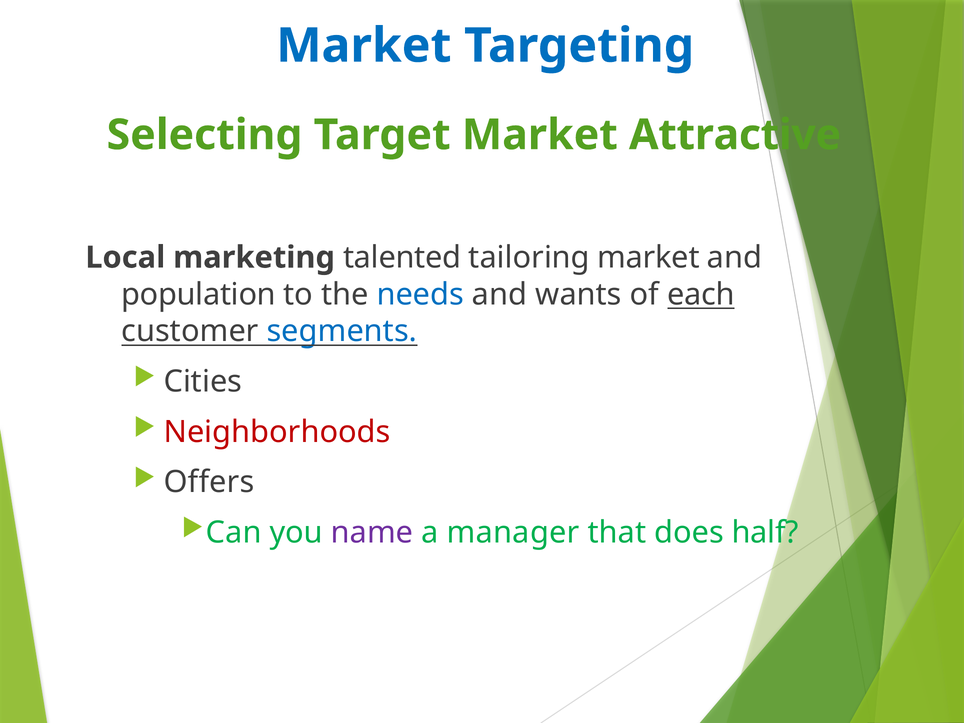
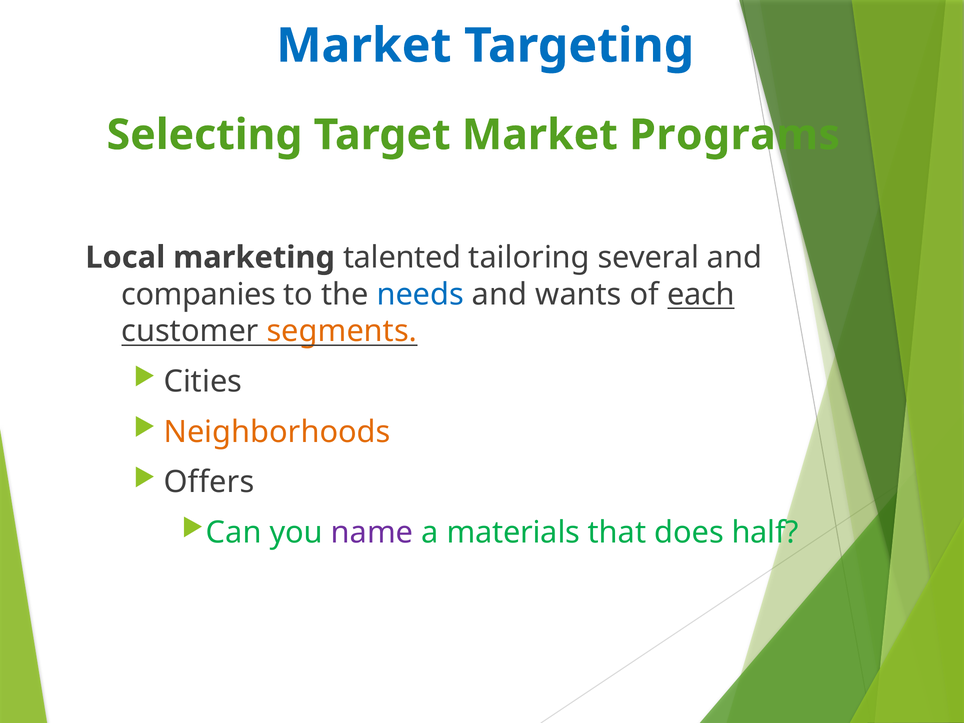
Attractive: Attractive -> Programs (735, 135)
tailoring market: market -> several (649, 257)
population: population -> companies (199, 294)
segments colour: blue -> orange (342, 331)
Neighborhoods colour: red -> orange (277, 432)
manager: manager -> materials (513, 533)
